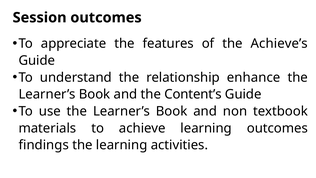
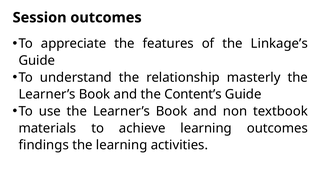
Achieve’s: Achieve’s -> Linkage’s (279, 44)
enhance: enhance -> masterly (254, 77)
